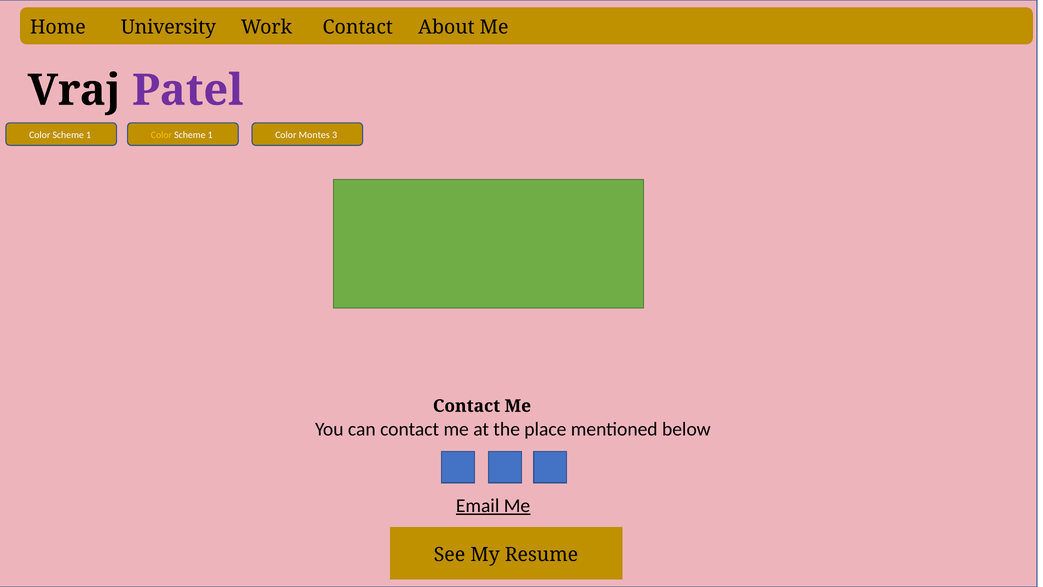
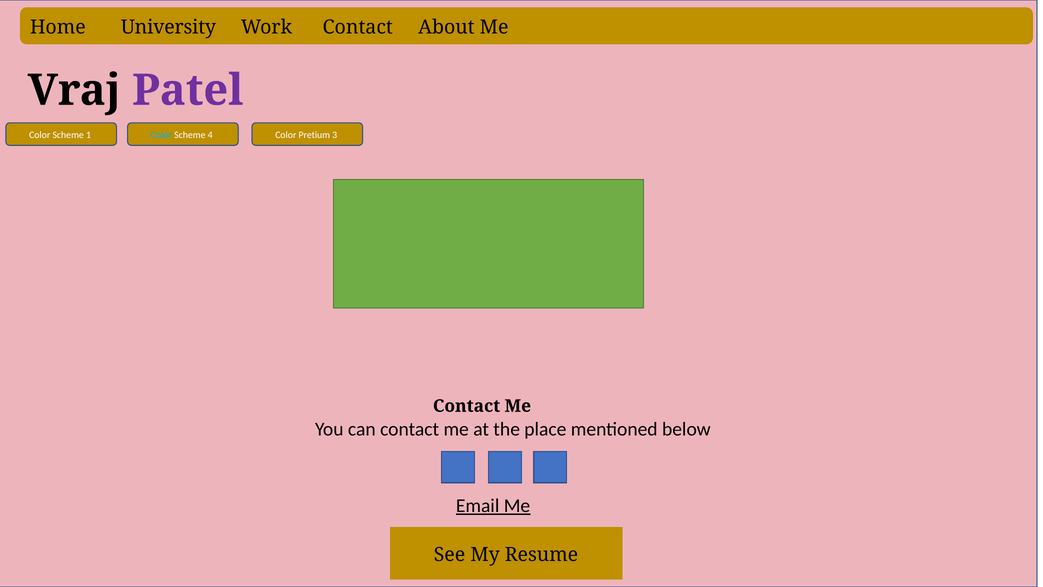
Color colour: yellow -> light blue (161, 135)
1: 1 -> 4 (210, 135)
Montes: Montes -> Pretium (314, 135)
